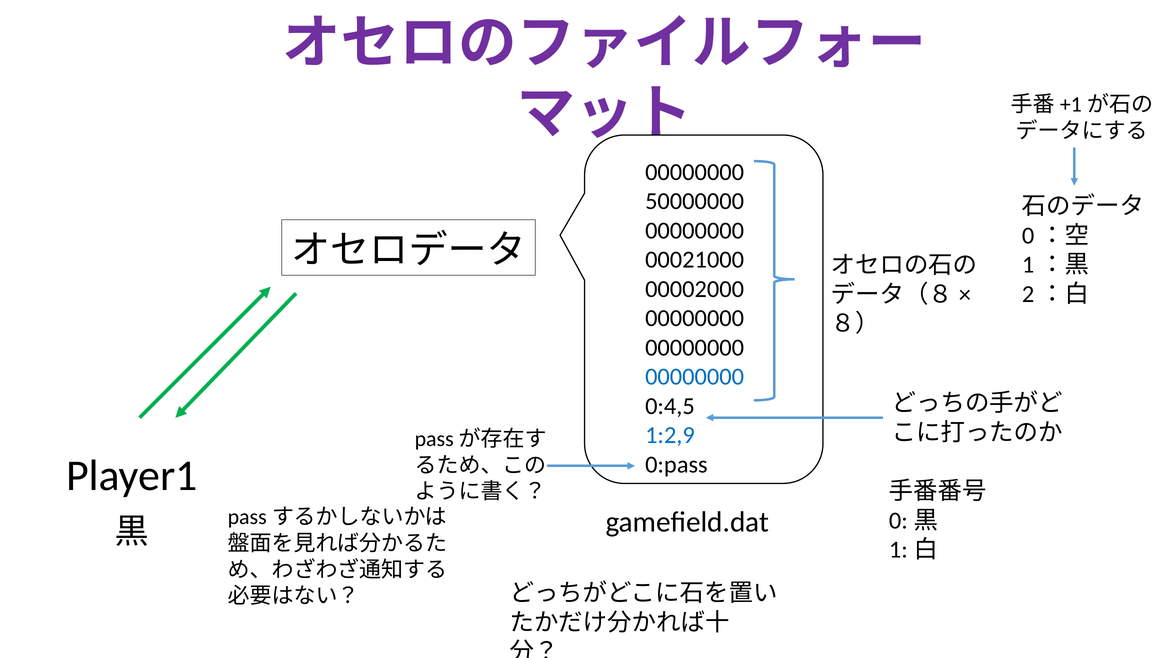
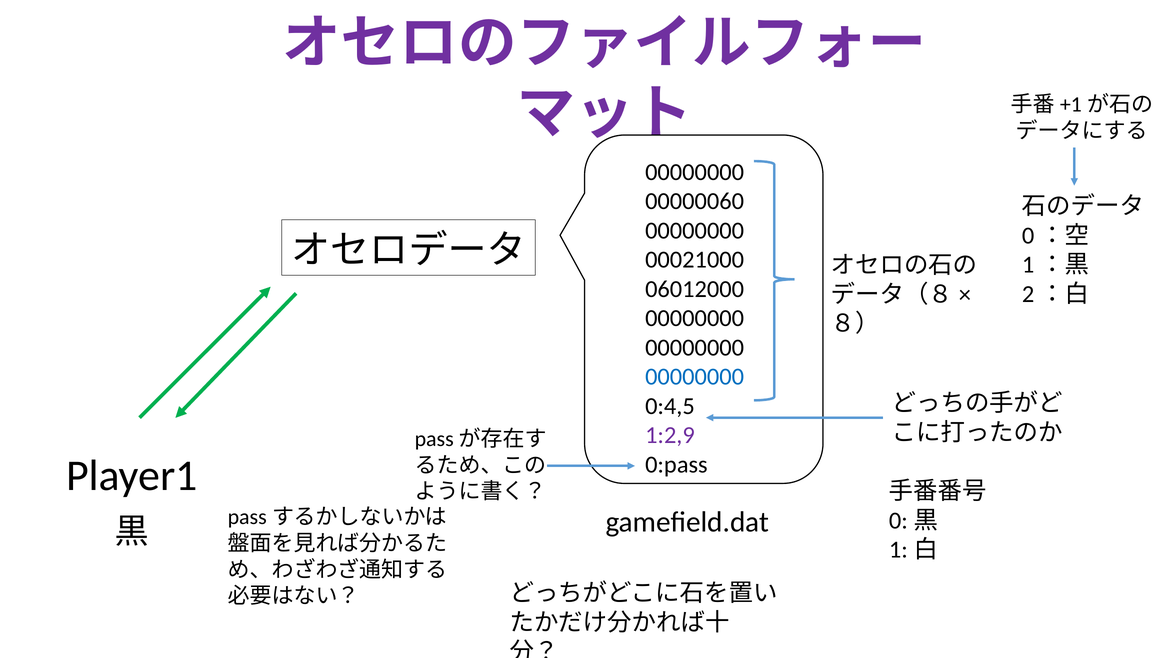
50000000: 50000000 -> 00000060 (695, 202)
00002000: 00002000 -> 06012000 (695, 289)
1:2,9 colour: blue -> purple (670, 436)
